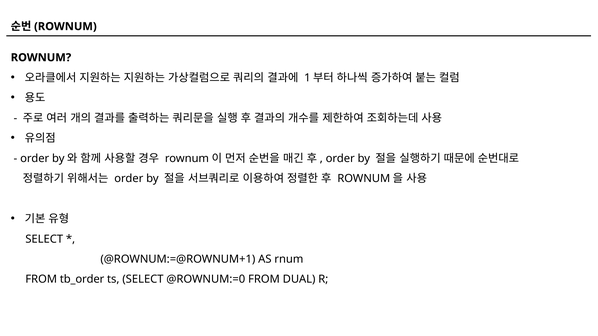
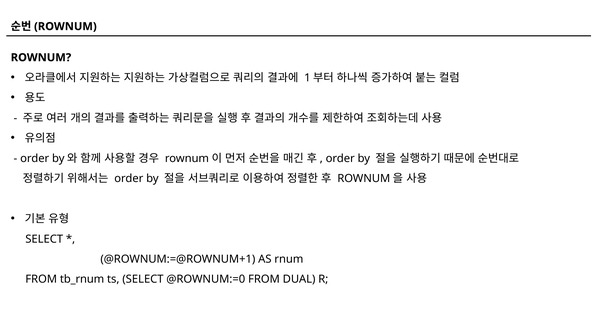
tb_order: tb_order -> tb_rnum (82, 280)
